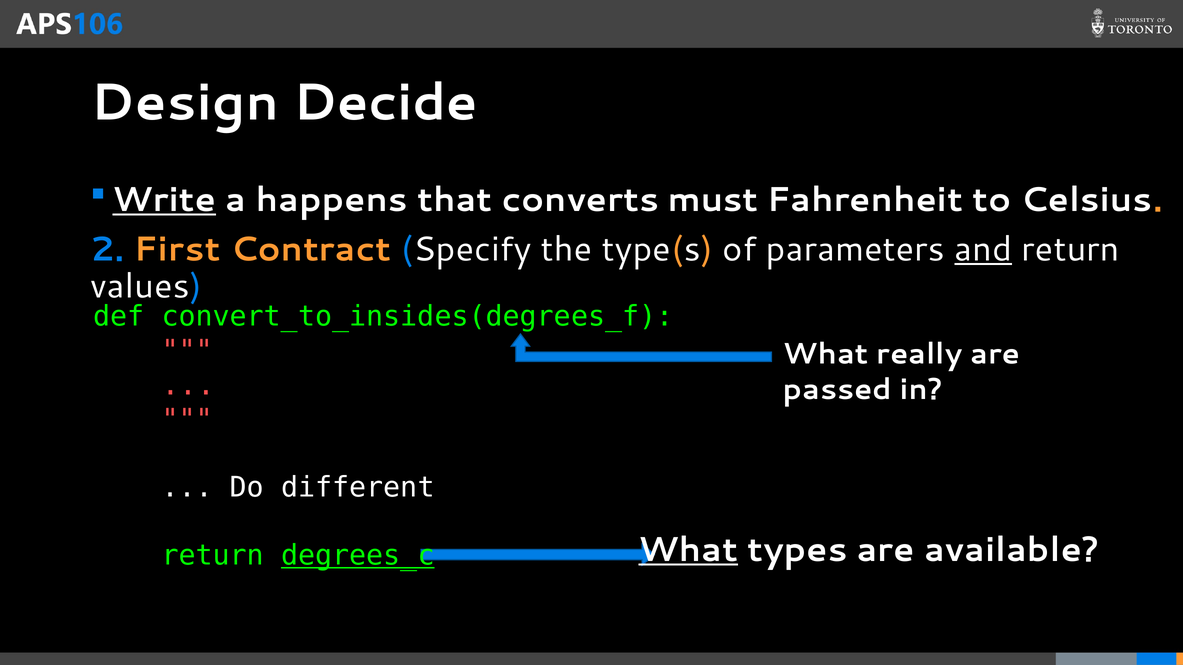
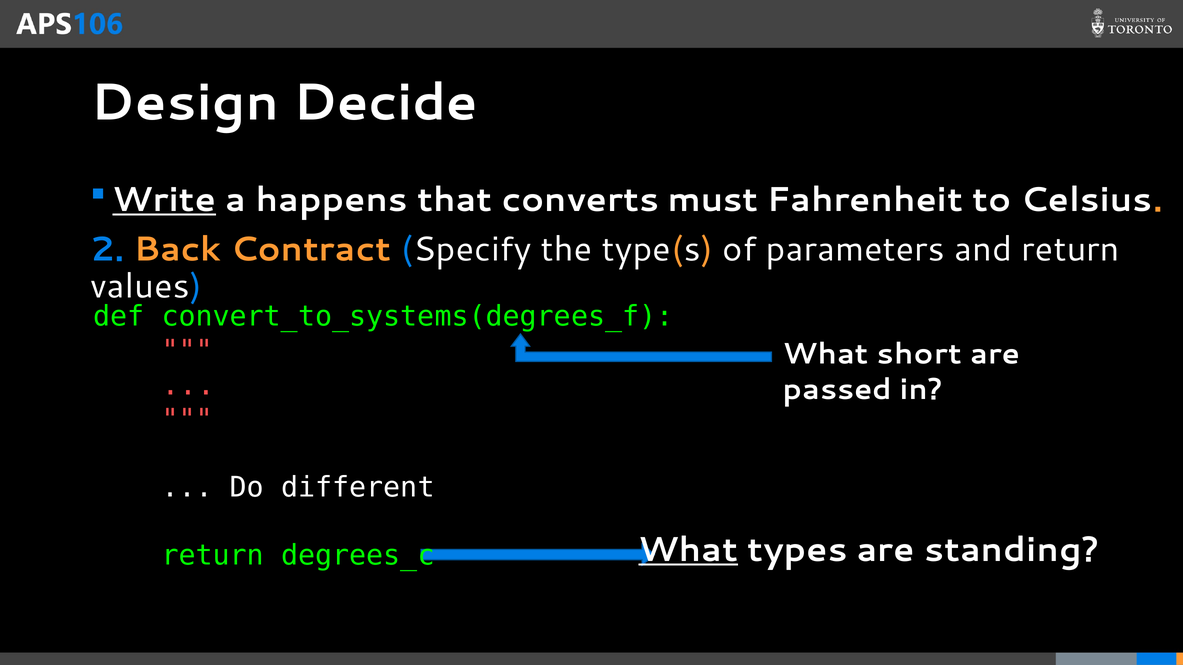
First: First -> Back (177, 249)
and underline: present -> none (983, 249)
convert_to_insides(degrees_f: convert_to_insides(degrees_f -> convert_to_systems(degrees_f (417, 316)
really: really -> short (919, 354)
available: available -> standing (1012, 550)
degrees_c underline: present -> none (358, 556)
